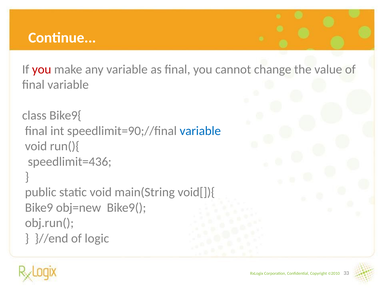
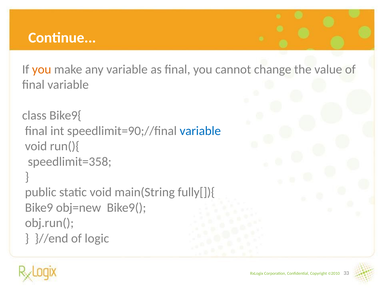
you colour: red -> orange (42, 69)
speedlimit=436: speedlimit=436 -> speedlimit=358 (70, 162)
void[]){: void[]){ -> fully[]){ (196, 192)
